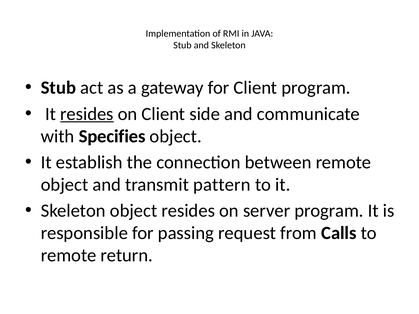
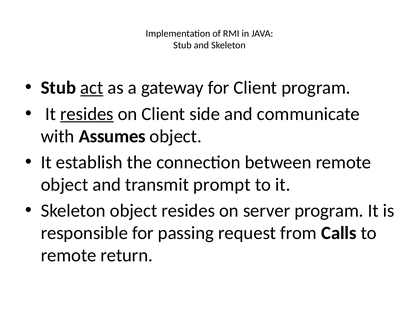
act underline: none -> present (92, 88)
Specifies: Specifies -> Assumes (112, 136)
pattern: pattern -> prompt (222, 185)
